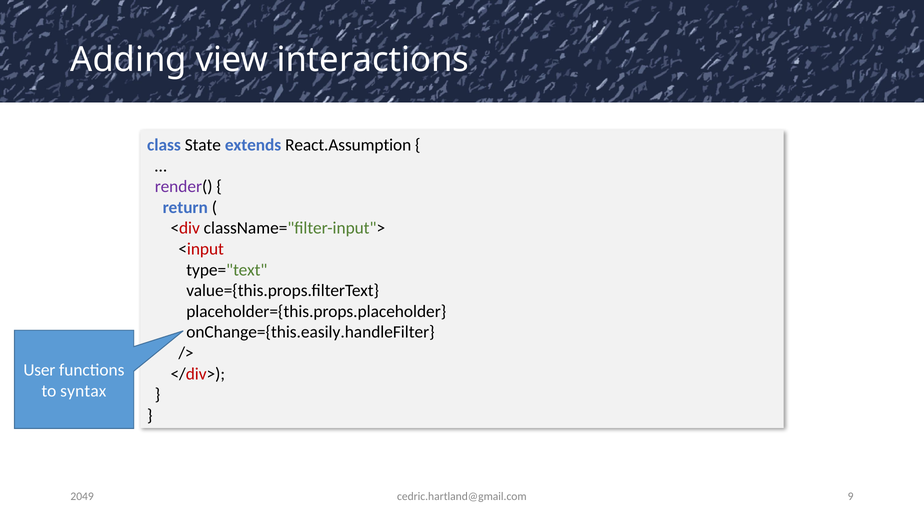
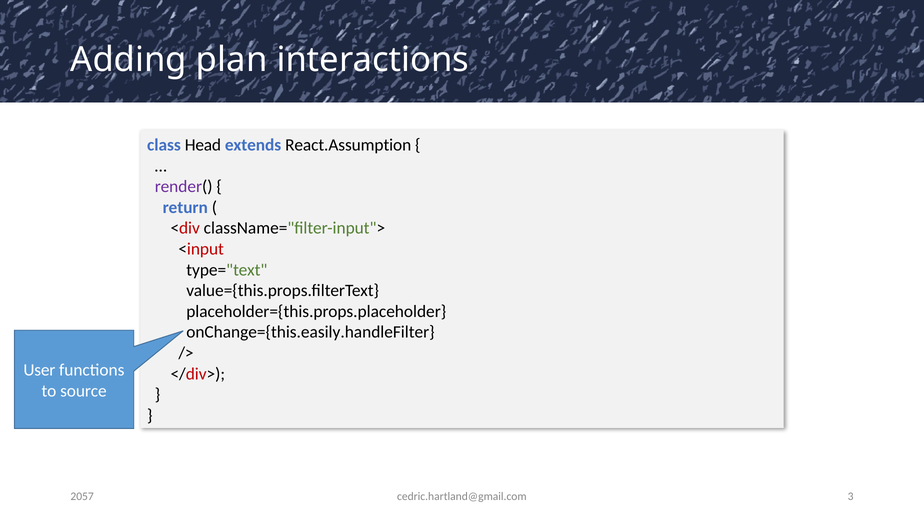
view: view -> plan (232, 60)
State: State -> Head (203, 145)
syntax: syntax -> source (83, 391)
9: 9 -> 3 (851, 496)
2049: 2049 -> 2057 (82, 496)
